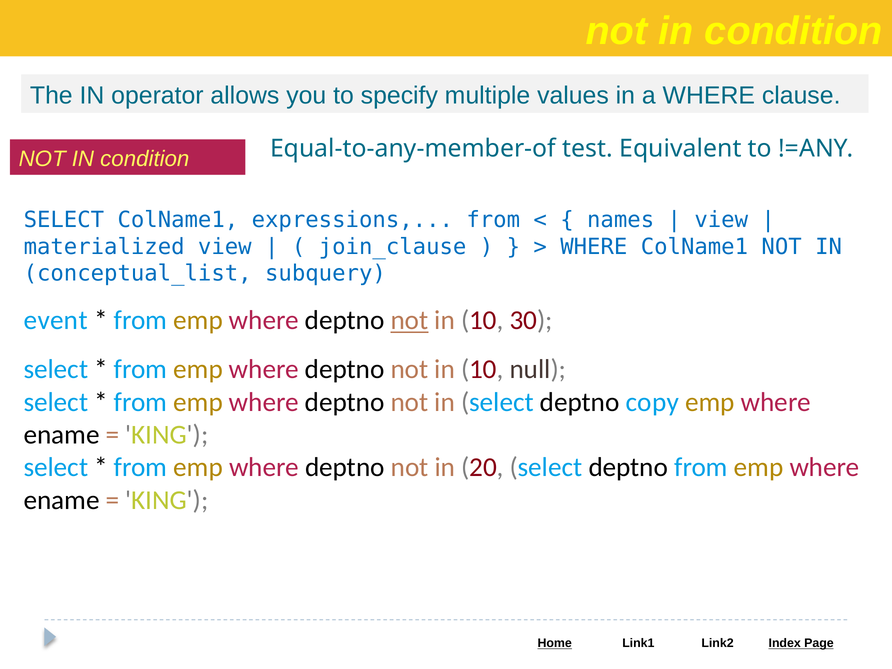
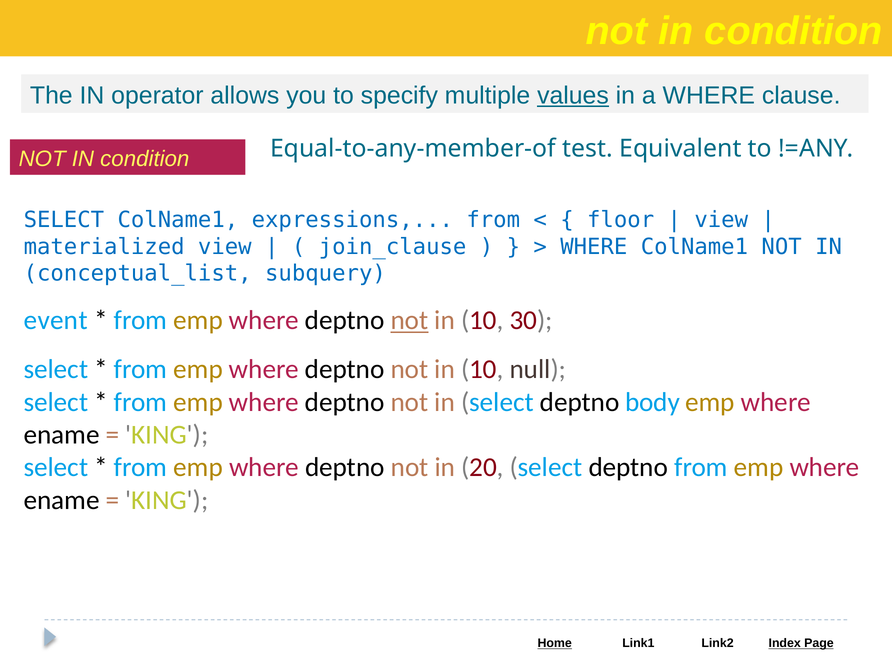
values underline: none -> present (573, 95)
names: names -> floor (621, 220)
copy: copy -> body (653, 402)
